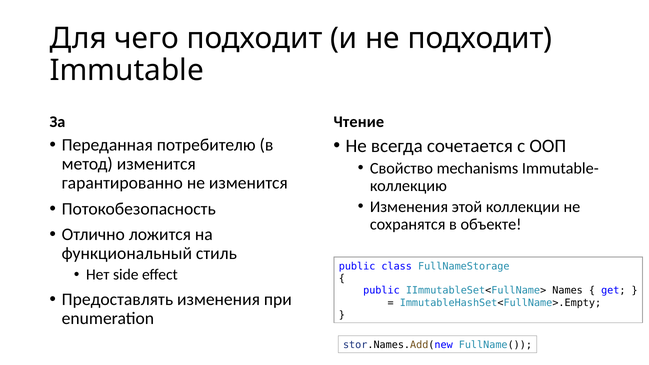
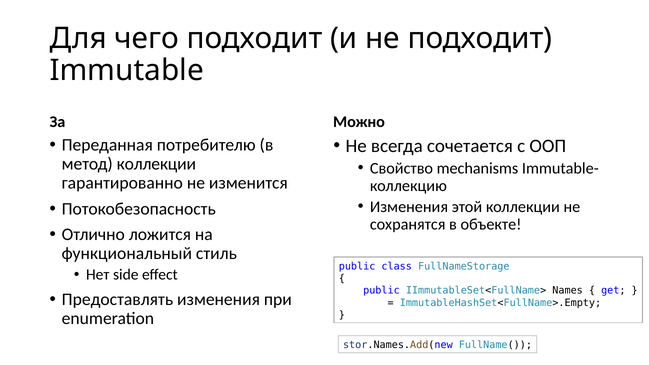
Чтение: Чтение -> Можно (359, 122)
метод изменится: изменится -> коллекции (156, 164)
